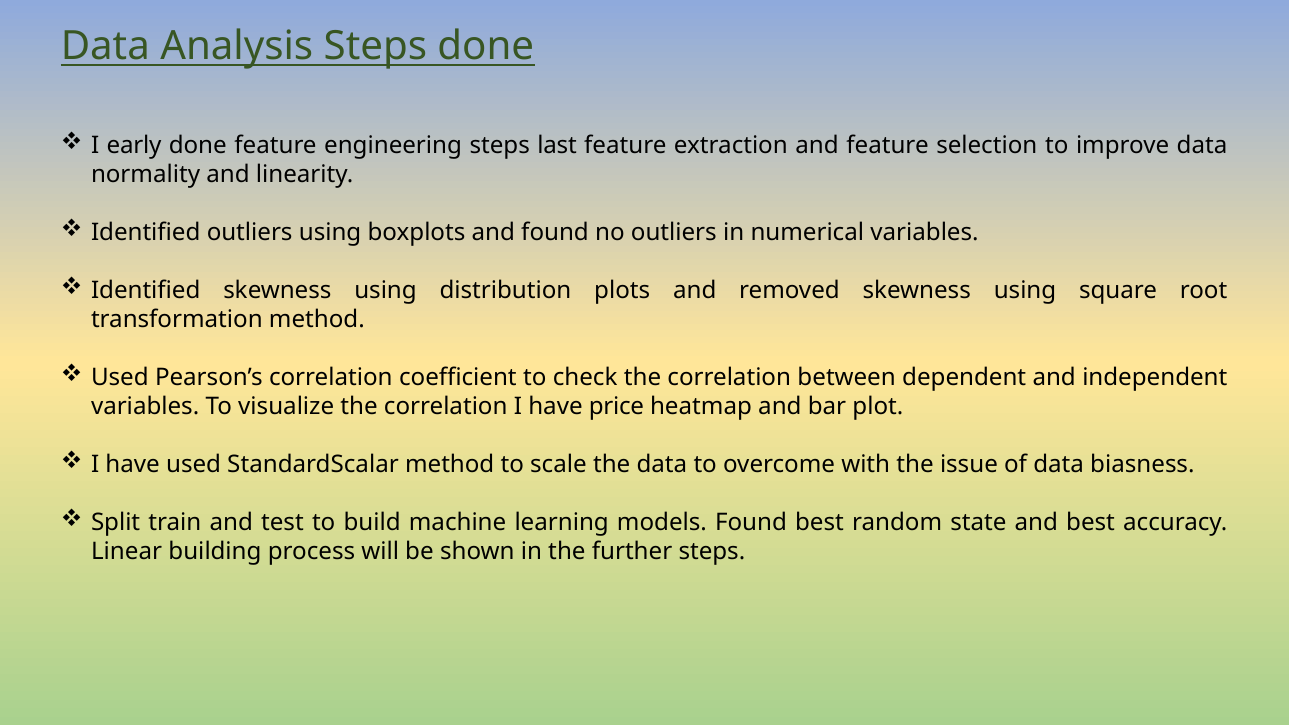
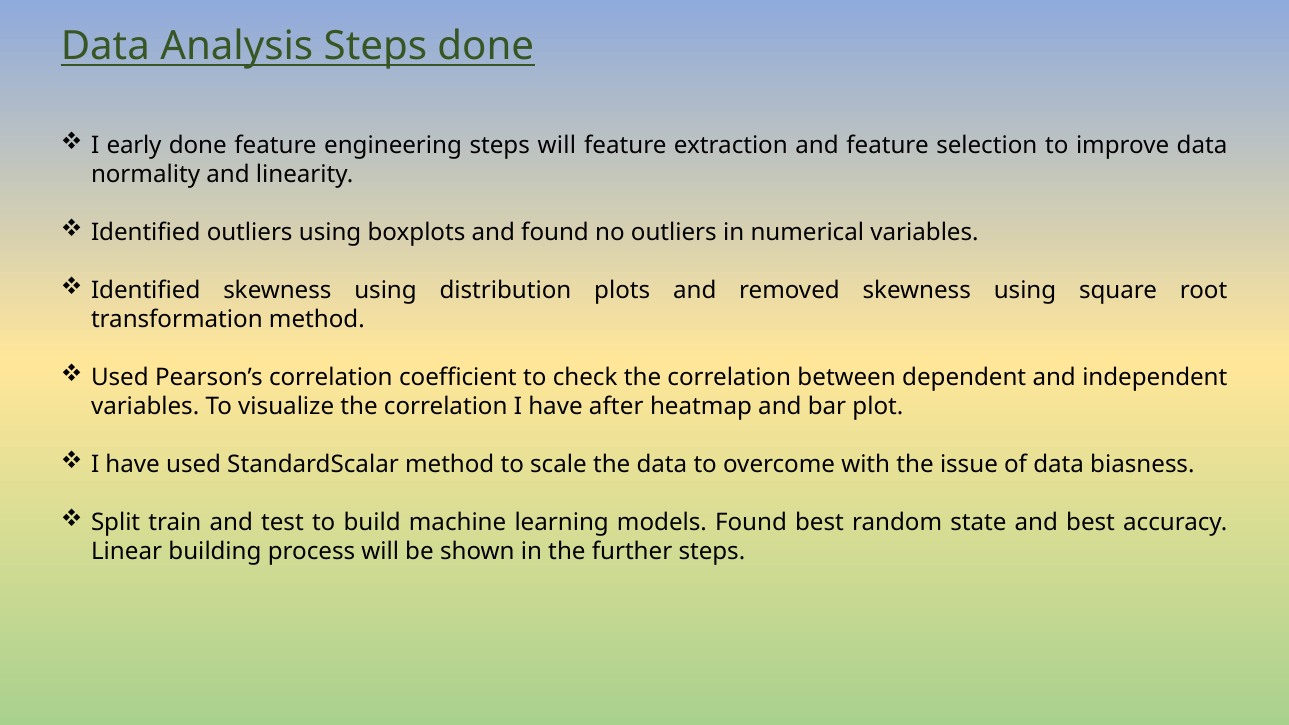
steps last: last -> will (557, 145)
price: price -> after (616, 406)
